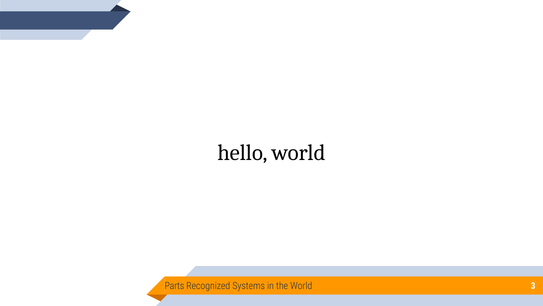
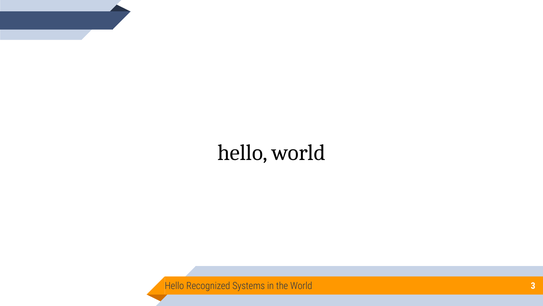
Parts: Parts -> Hello (174, 285)
